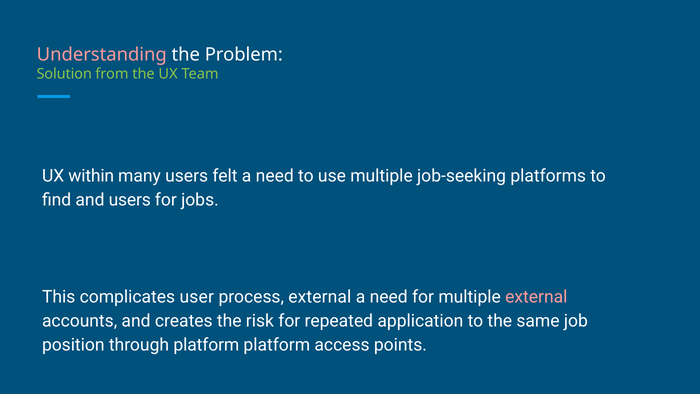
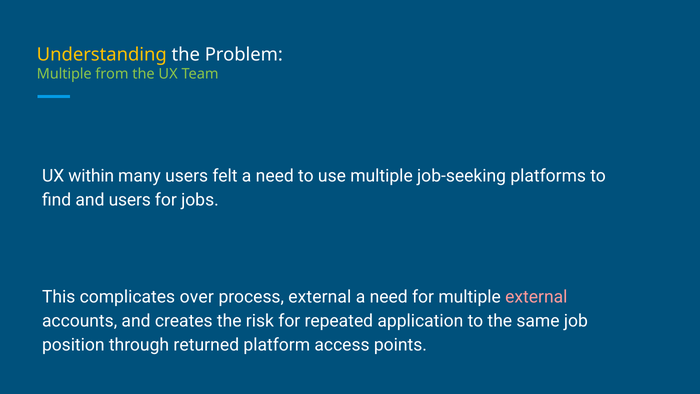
Understanding colour: pink -> yellow (102, 54)
Solution: Solution -> Multiple (64, 74)
user: user -> over (197, 297)
through platform: platform -> returned (206, 345)
